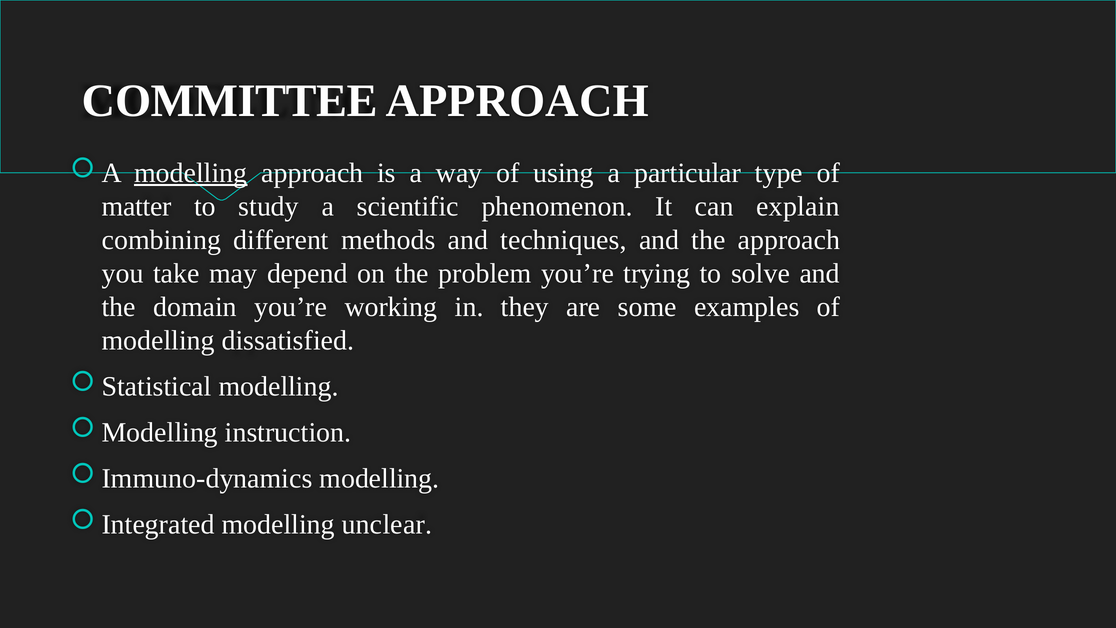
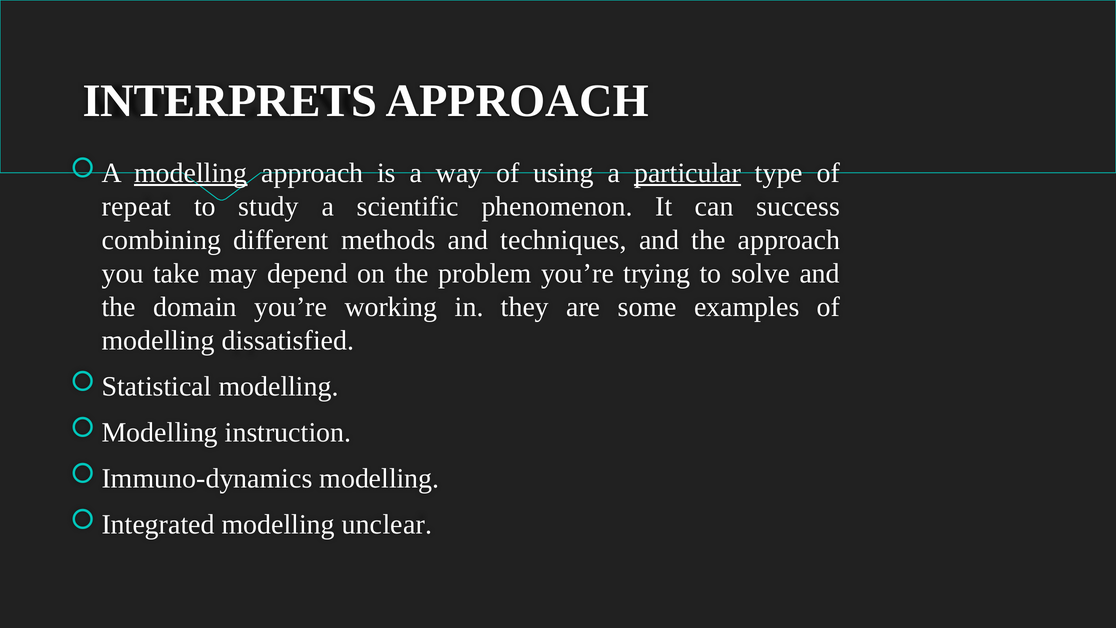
COMMITTEE: COMMITTEE -> INTERPRETS (230, 101)
particular underline: none -> present (688, 173)
matter: matter -> repeat (136, 206)
explain: explain -> success (798, 206)
